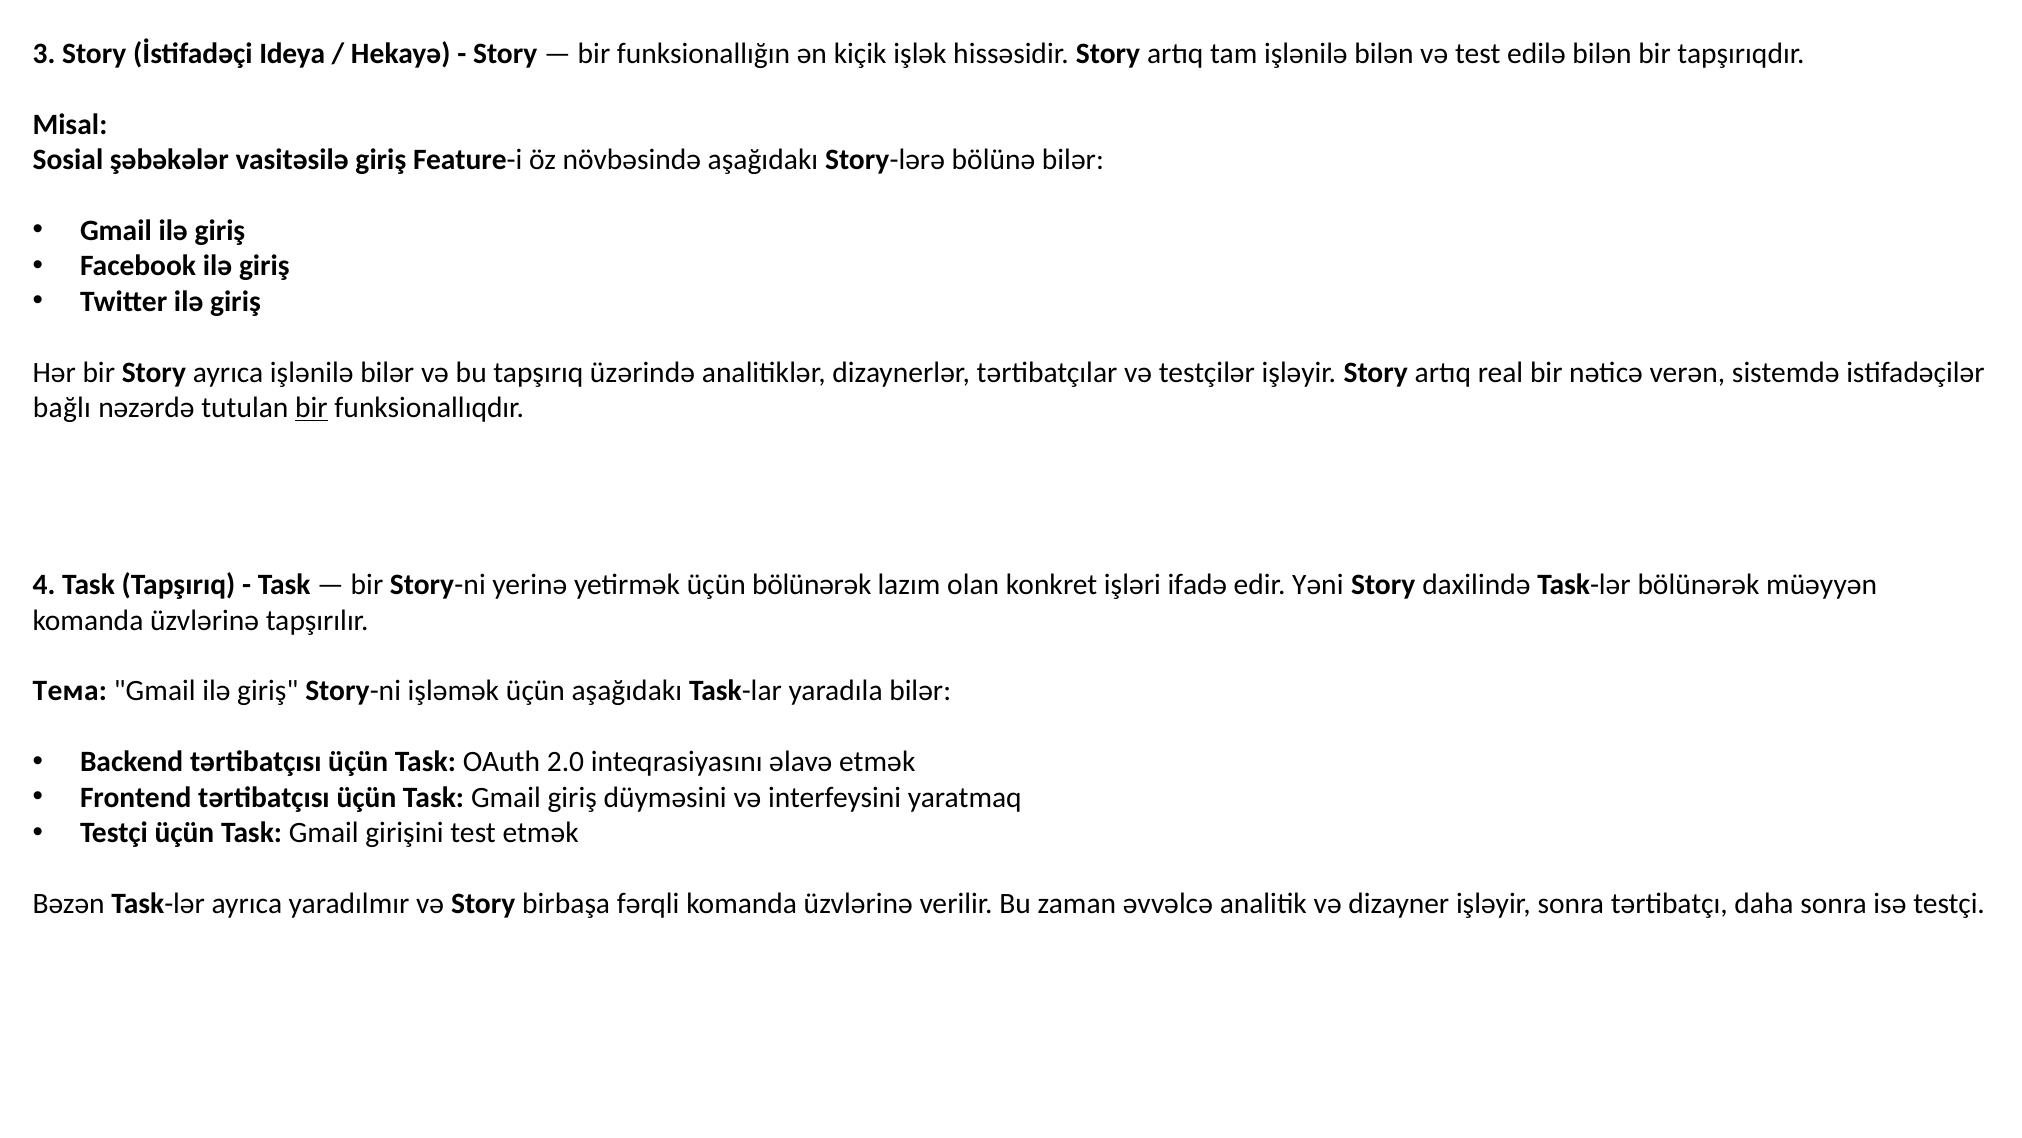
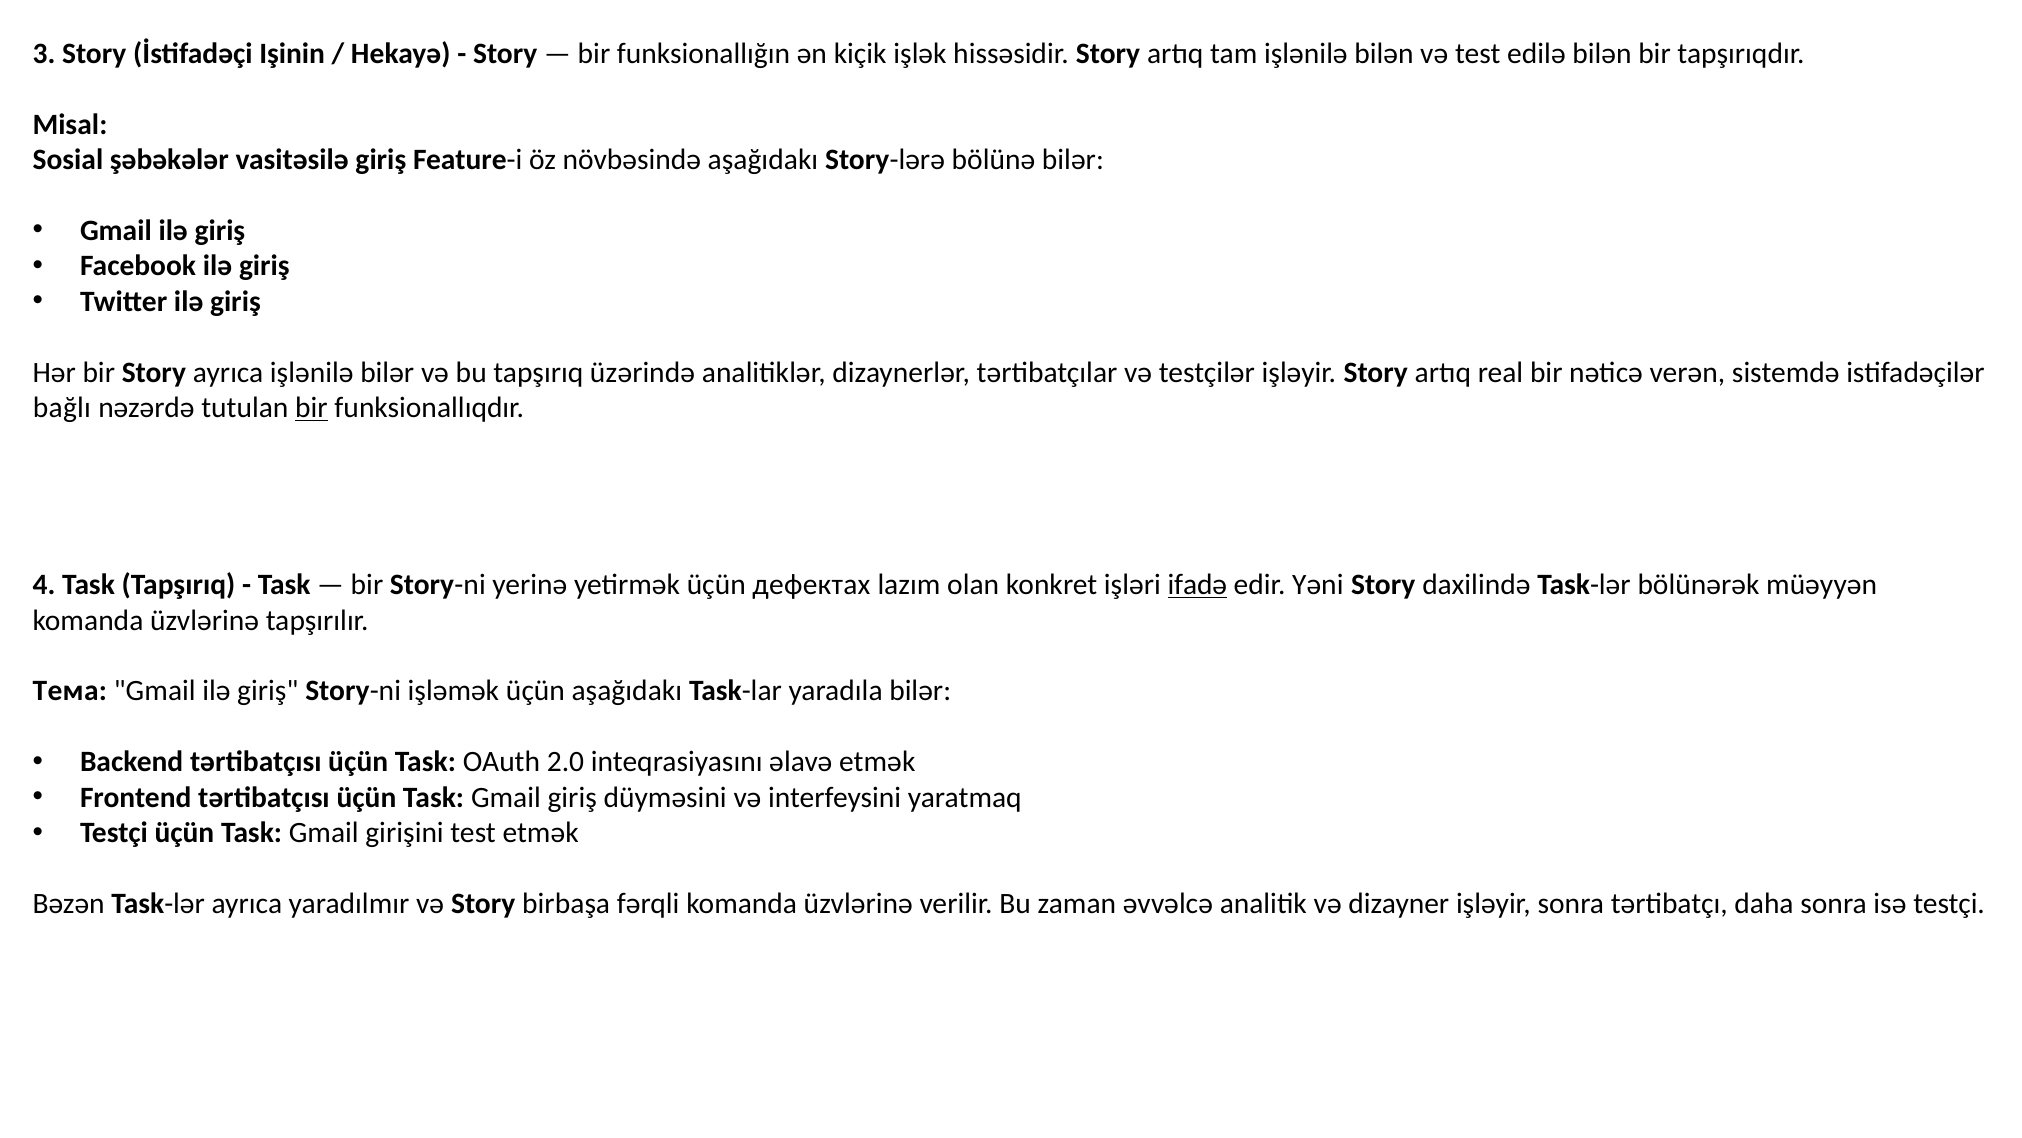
Ideya: Ideya -> Işinin (292, 53)
üçün bölünərək: bölünərək -> дефектах (811, 585)
ifadə underline: none -> present (1197, 585)
